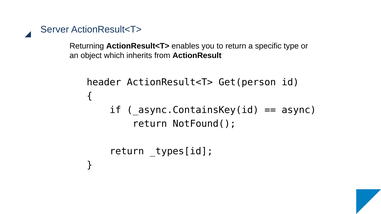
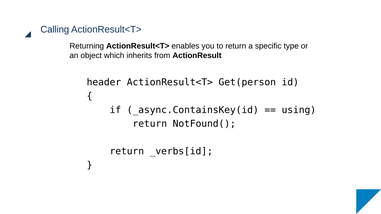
Server: Server -> Calling (55, 29)
async: async -> using (299, 110)
_types[id: _types[id -> _verbs[id (181, 151)
